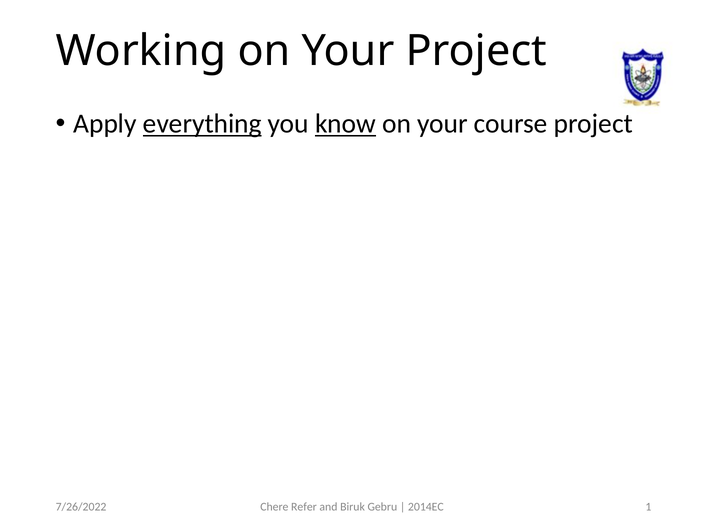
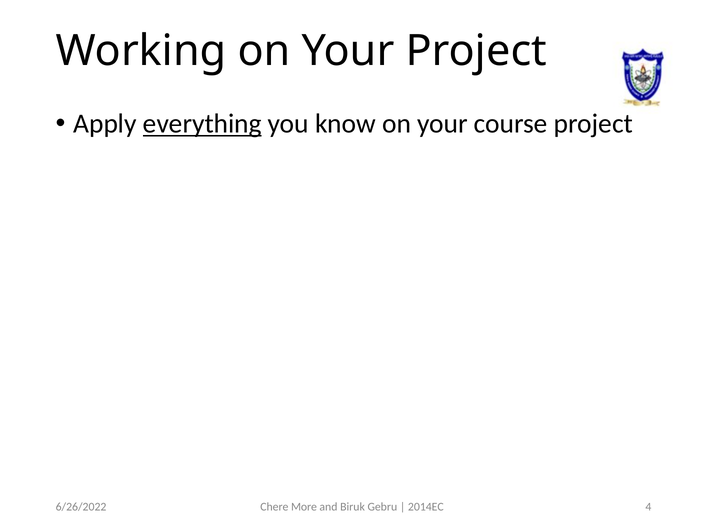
know underline: present -> none (345, 124)
Refer: Refer -> More (304, 506)
1: 1 -> 4 (648, 506)
7/26/2022: 7/26/2022 -> 6/26/2022 (81, 506)
